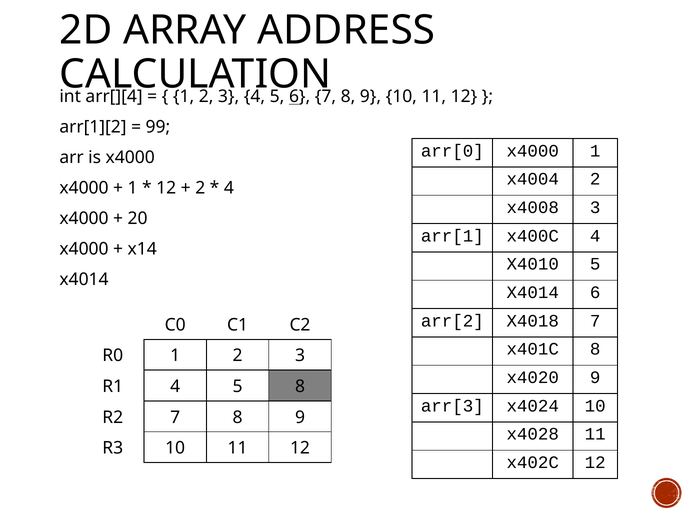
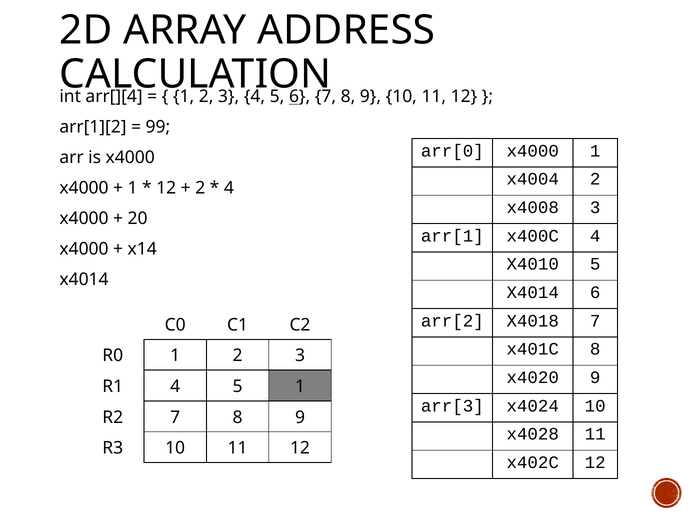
5 8: 8 -> 1 (300, 387)
